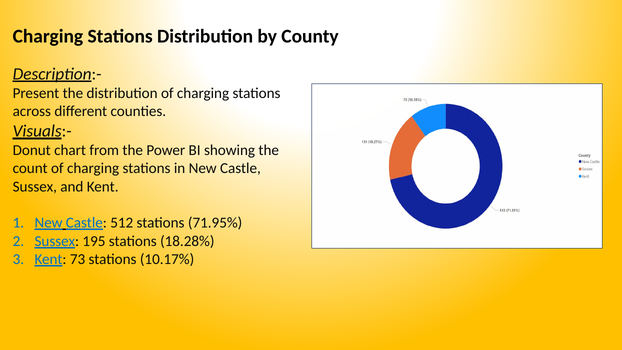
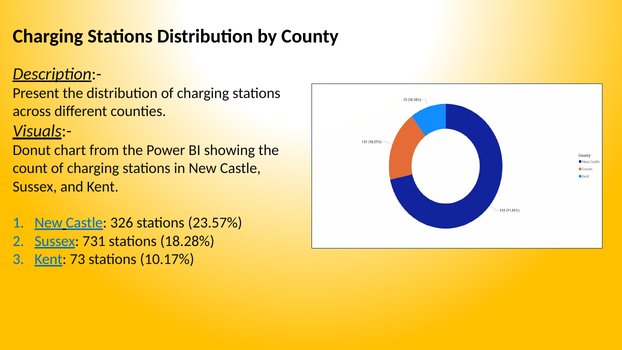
512: 512 -> 326 (122, 223)
71.95%: 71.95% -> 23.57% (215, 223)
195: 195 -> 731 (94, 241)
